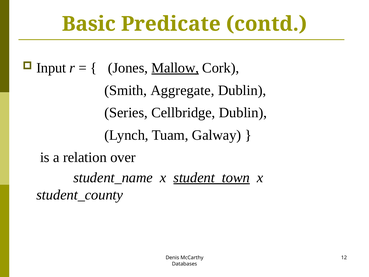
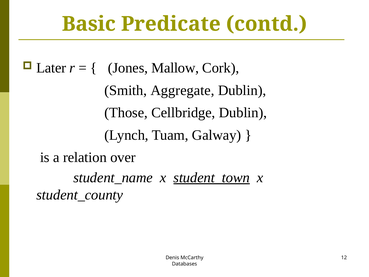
Input: Input -> Later (51, 68)
Mallow underline: present -> none (175, 68)
Series: Series -> Those (126, 113)
